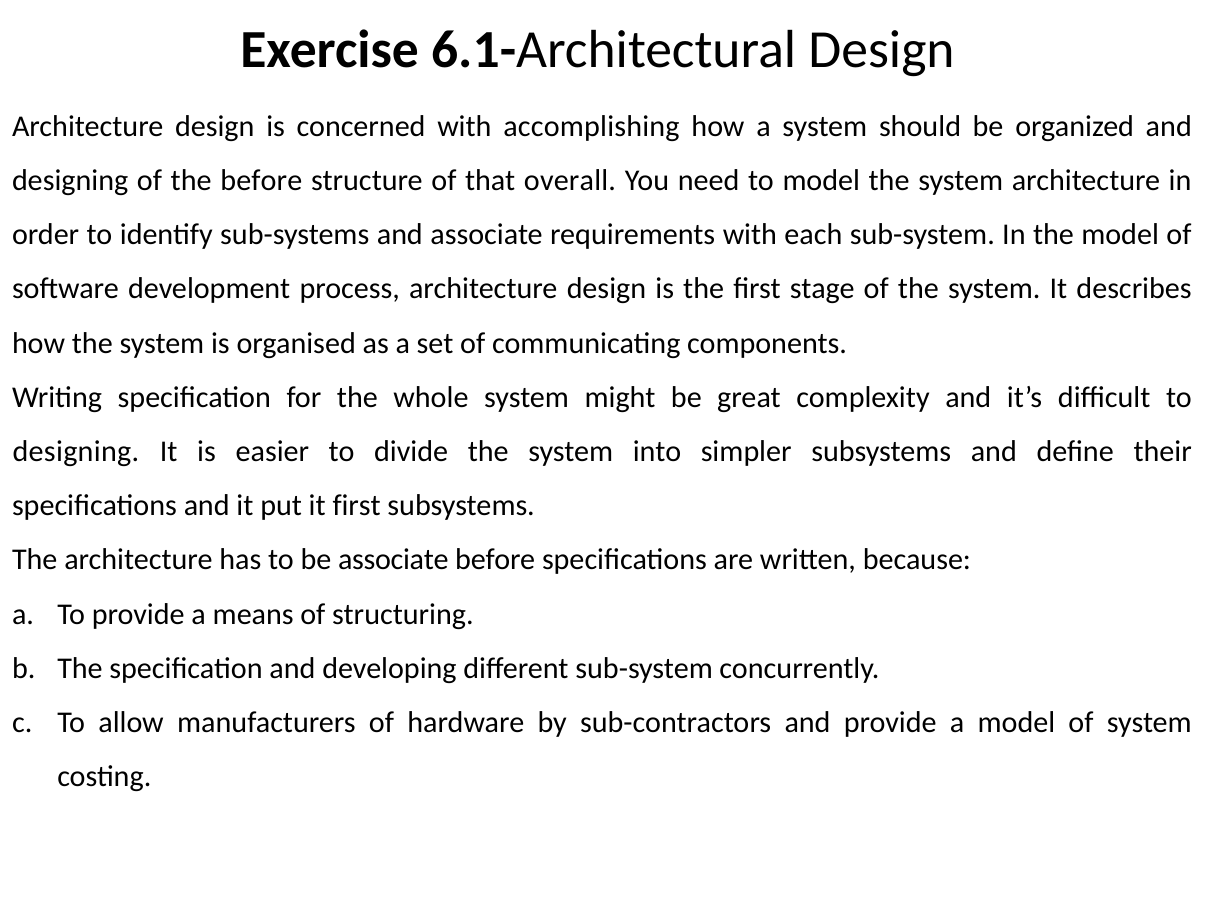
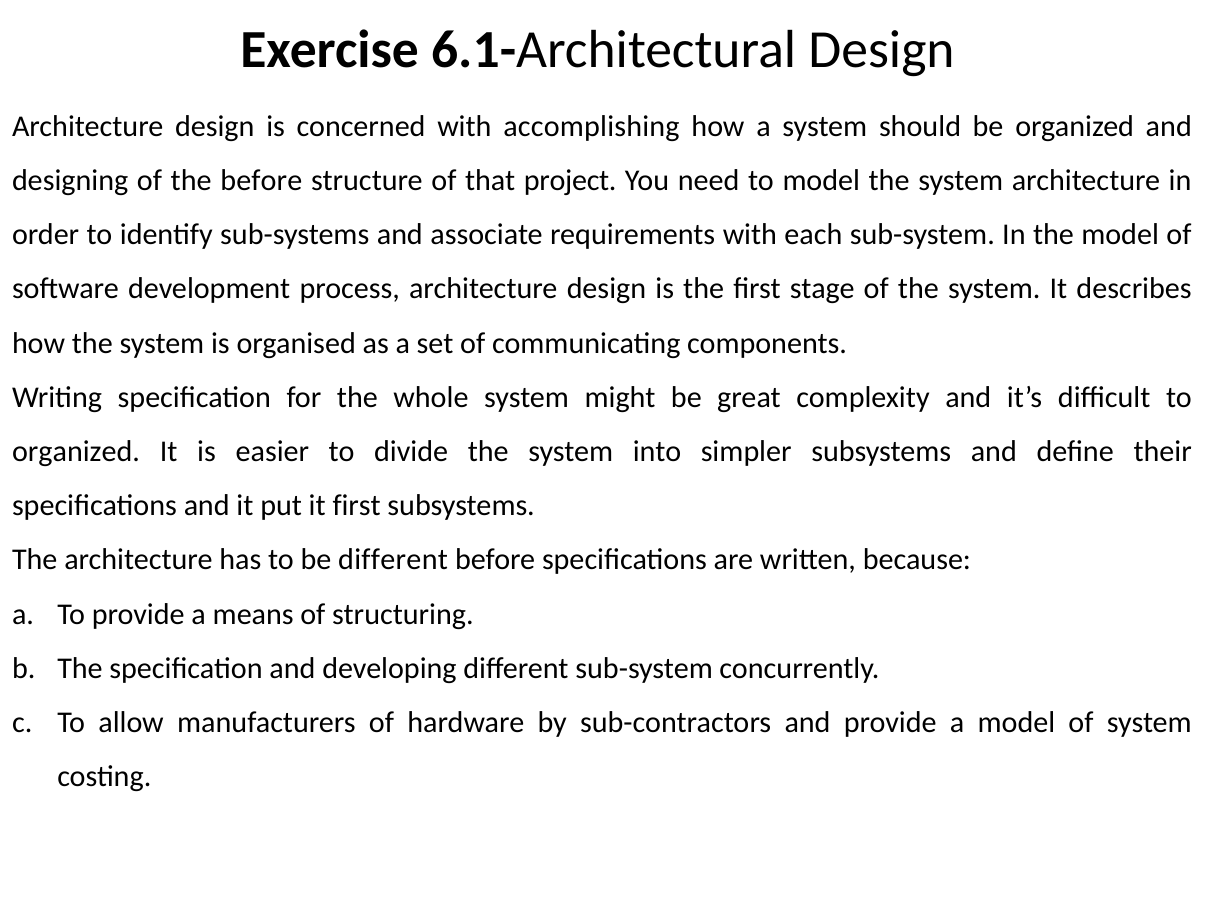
overall: overall -> project (570, 180)
designing: designing -> organized (76, 451)
be associate: associate -> different (393, 560)
